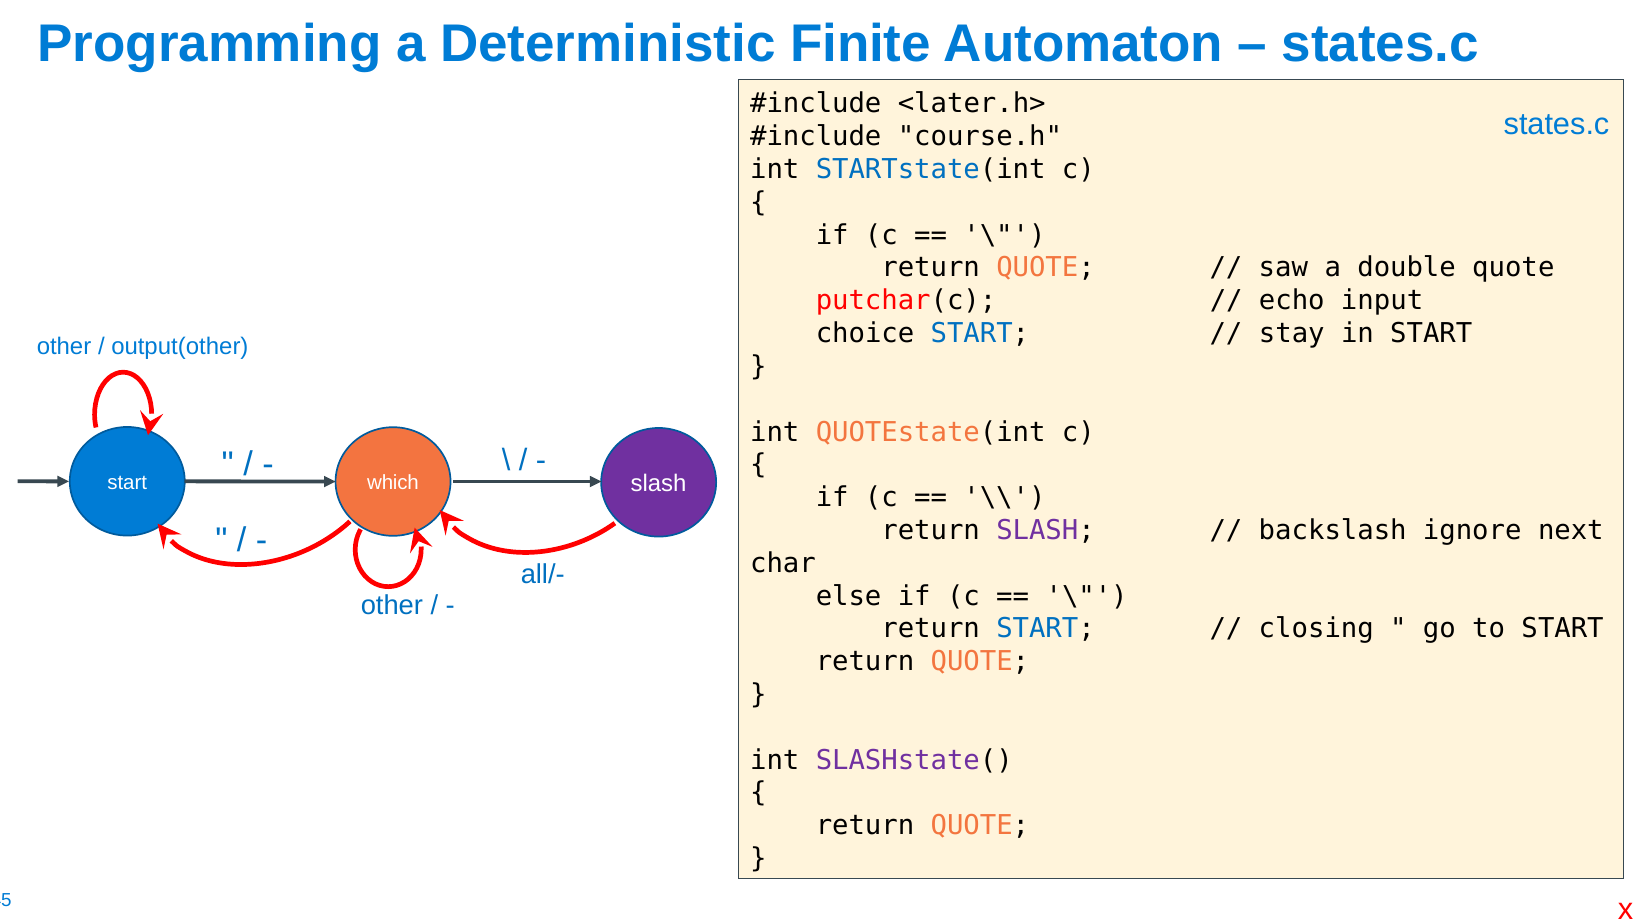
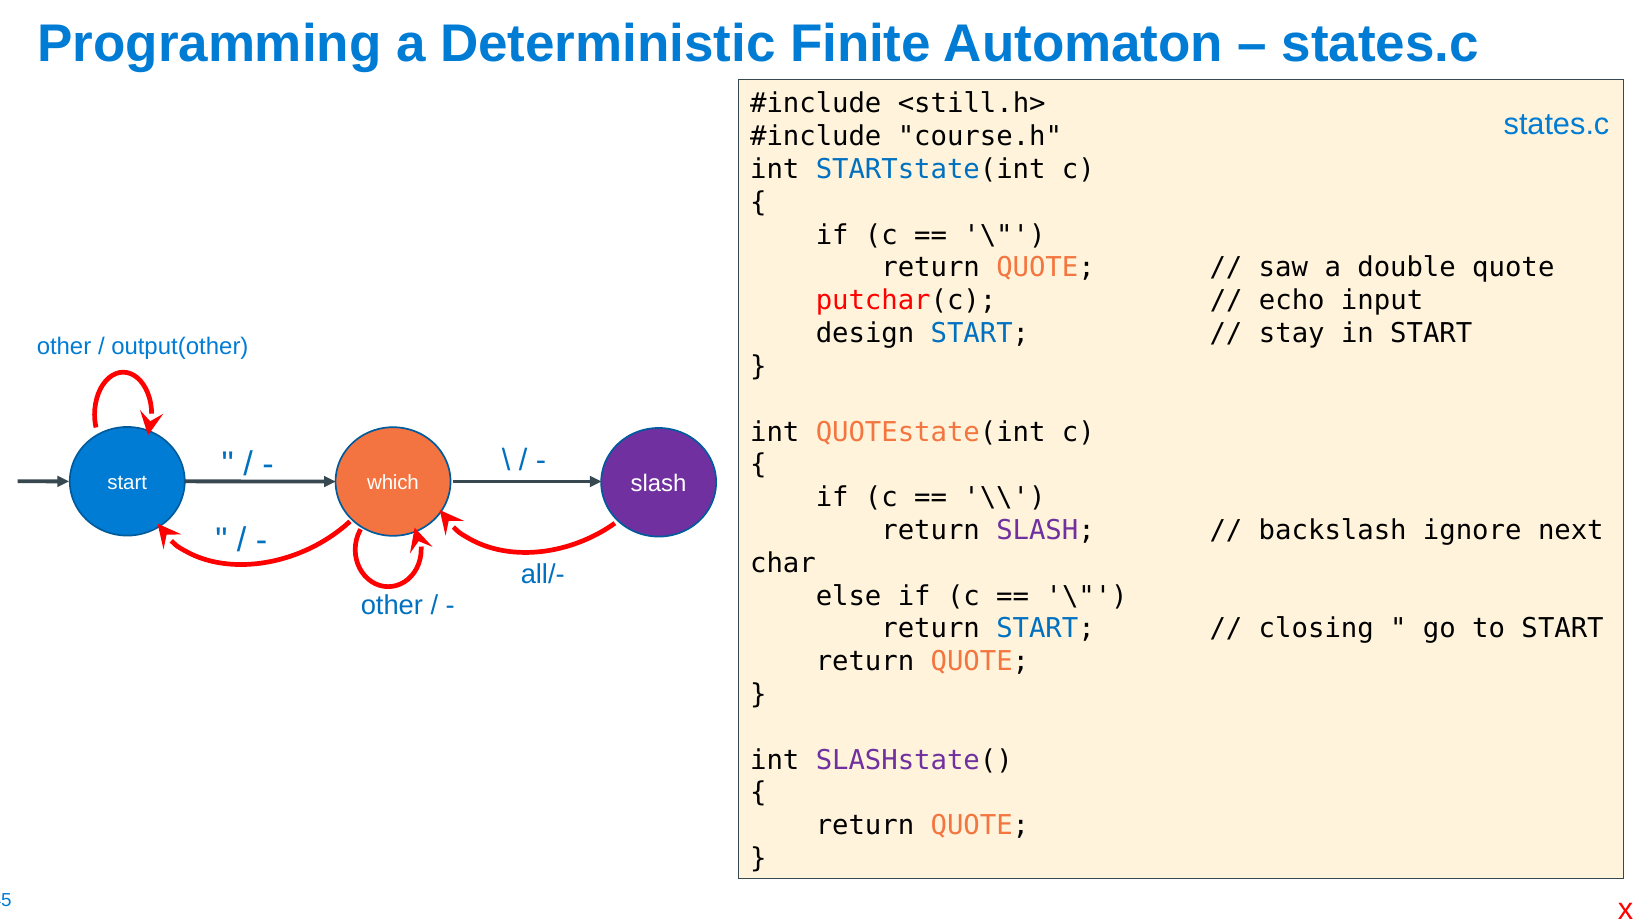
<later.h>: <later.h> -> <still.h> (972, 104)
choice: choice -> design (865, 334)
